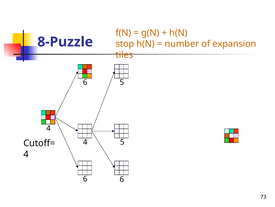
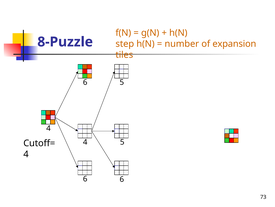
stop: stop -> step (125, 44)
